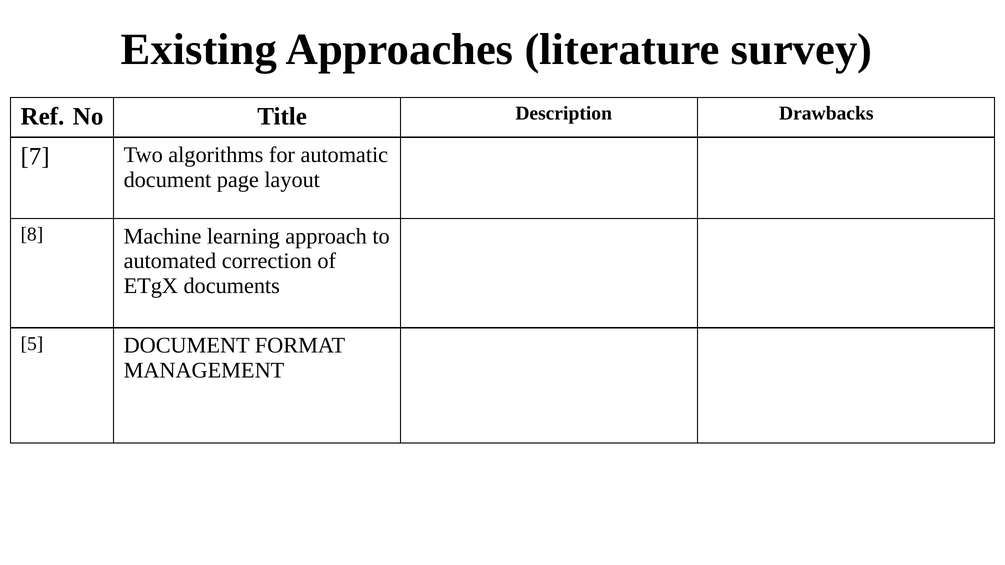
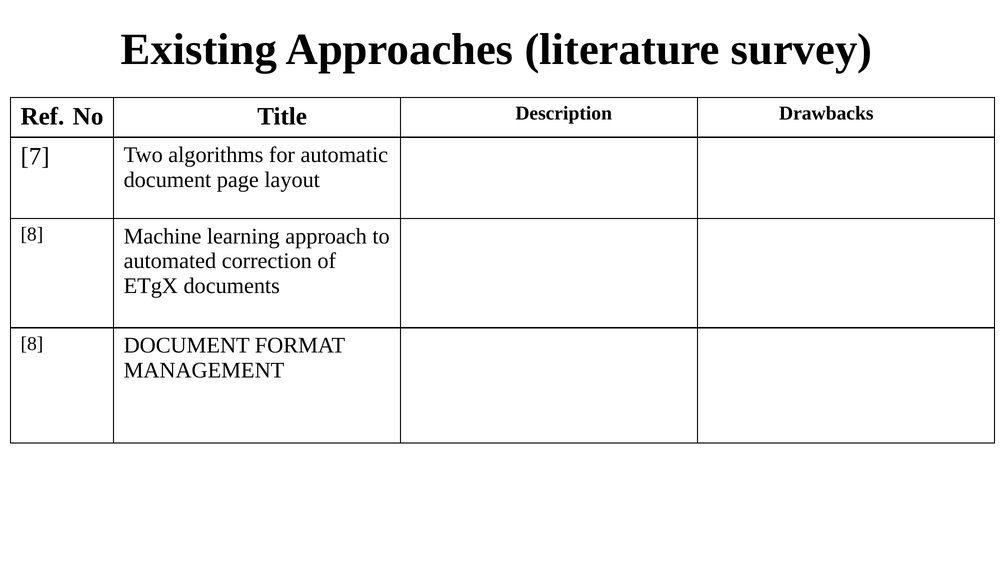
5: 5 -> 8 (32, 344)
